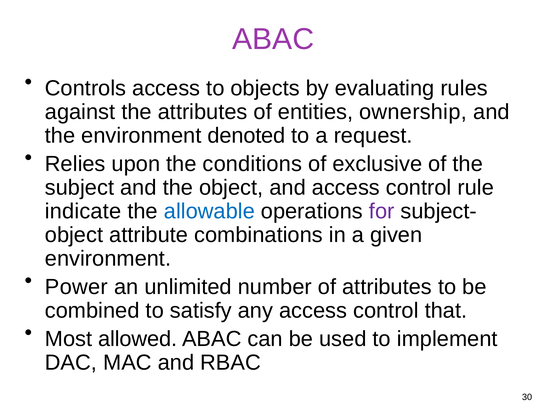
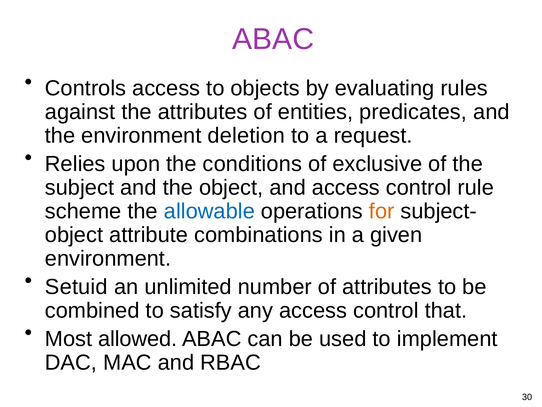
ownership: ownership -> predicates (413, 112)
denoted: denoted -> deletion (246, 135)
indicate: indicate -> scheme (83, 211)
for colour: purple -> orange (382, 211)
Power: Power -> Setuid (76, 287)
